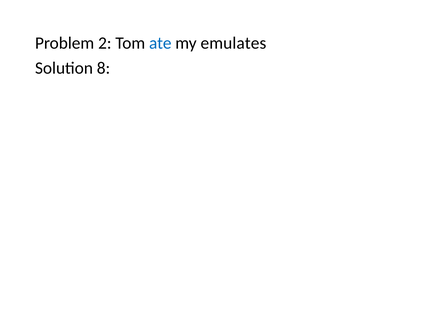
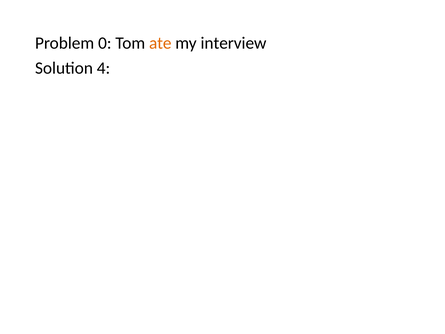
2: 2 -> 0 (105, 43)
ate colour: blue -> orange (160, 43)
emulates: emulates -> interview (233, 43)
8: 8 -> 4 (103, 68)
